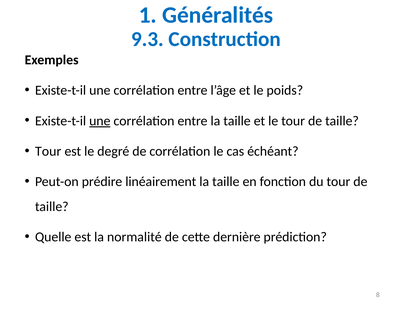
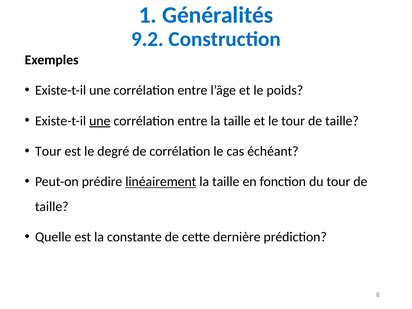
9.3: 9.3 -> 9.2 (147, 39)
linéairement underline: none -> present (161, 182)
normalité: normalité -> constante (134, 237)
